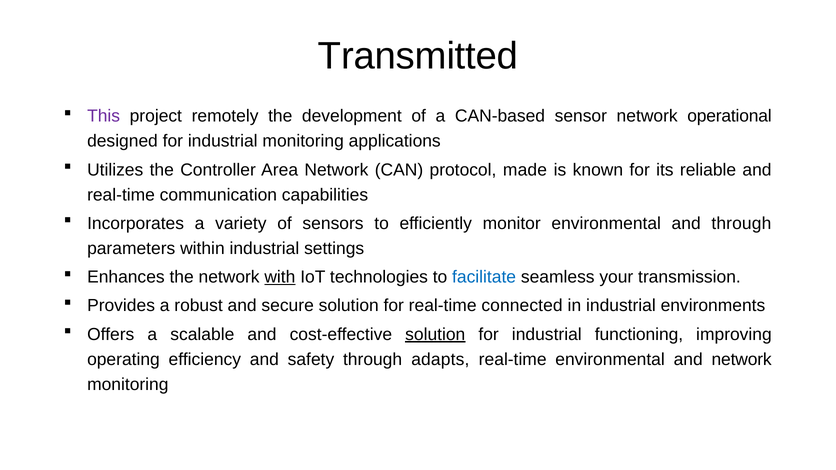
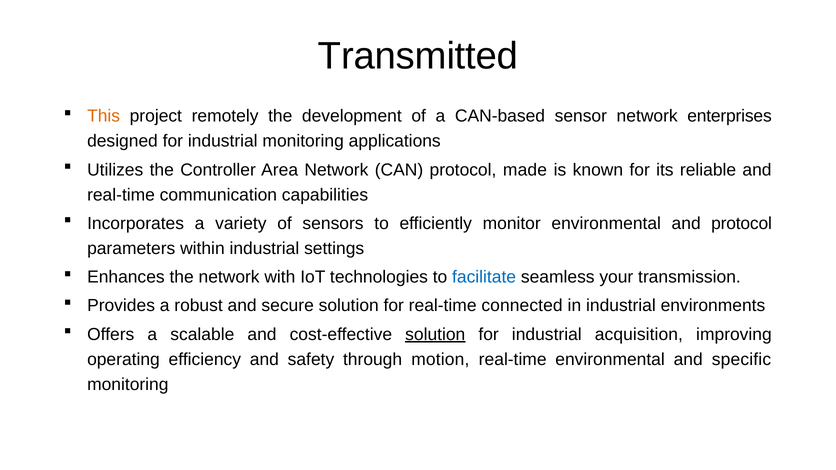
This colour: purple -> orange (104, 116)
operational: operational -> enterprises (729, 116)
and through: through -> protocol (742, 224)
with underline: present -> none (280, 277)
functioning: functioning -> acquisition (639, 334)
adapts: adapts -> motion (440, 360)
and network: network -> specific (741, 360)
